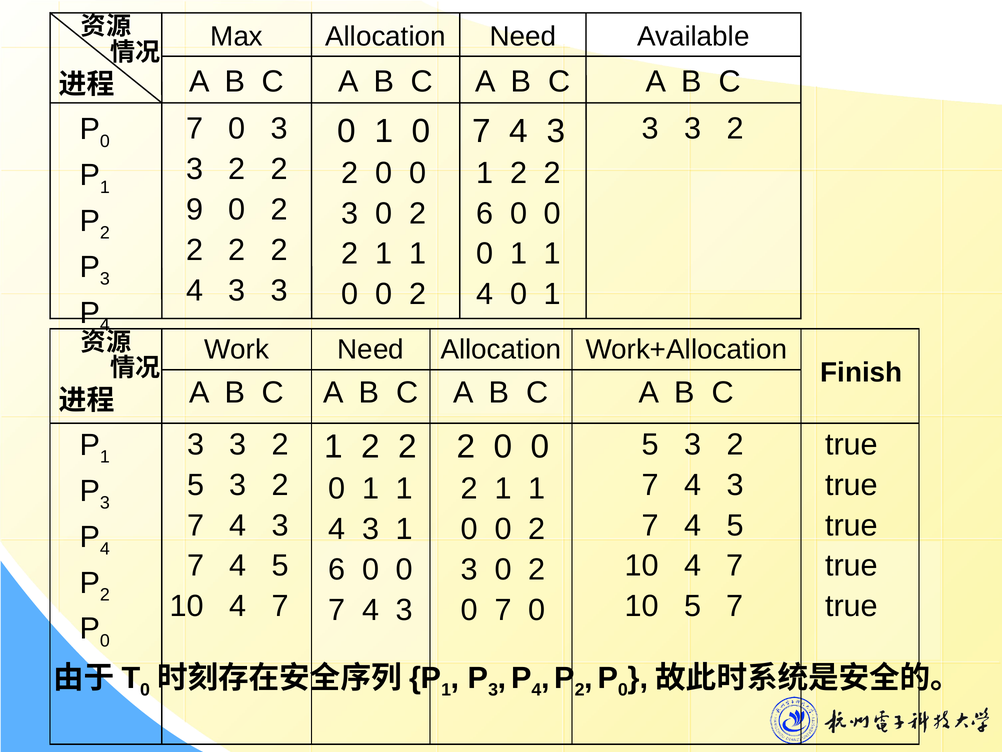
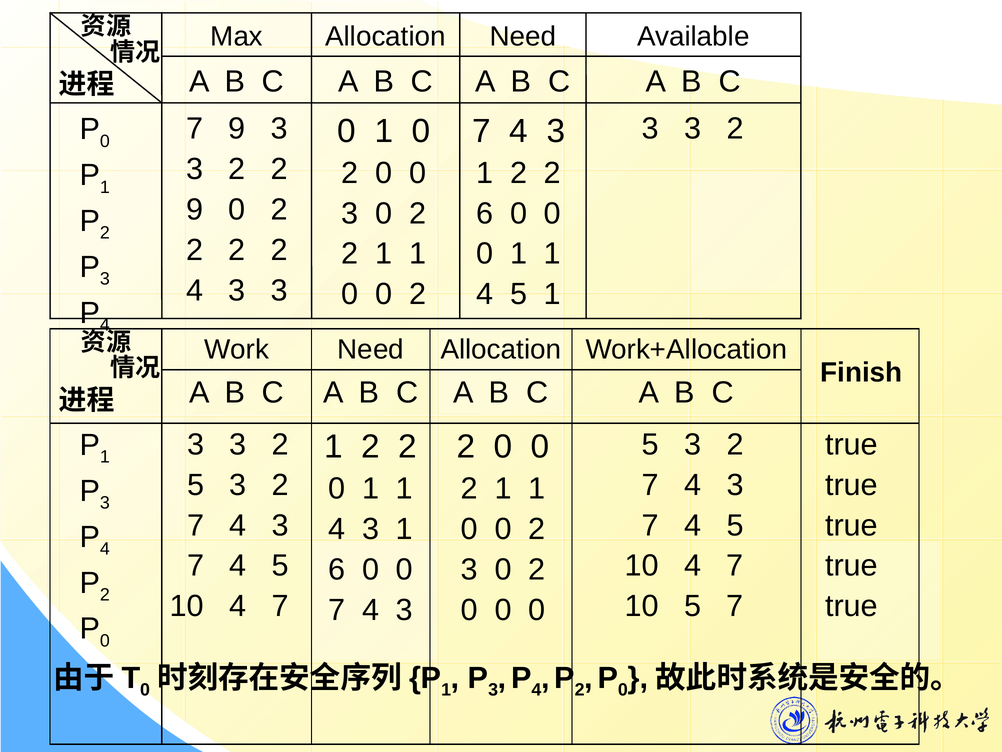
0: 0 -> 9 (237, 129)
0: 0 -> 5 (519, 294)
7: 7 -> 0 (503, 610)
